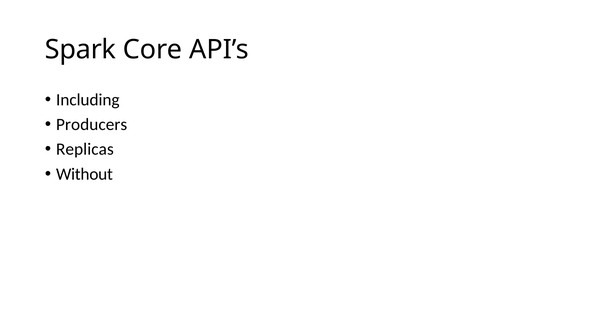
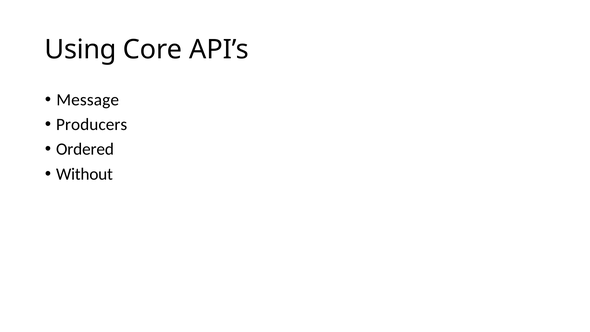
Spark: Spark -> Using (81, 50)
Including: Including -> Message (88, 100)
Replicas: Replicas -> Ordered (85, 149)
